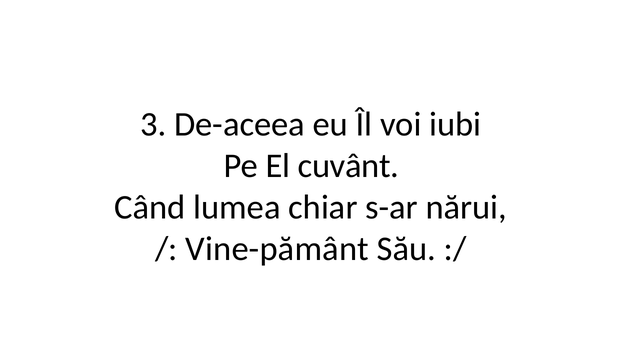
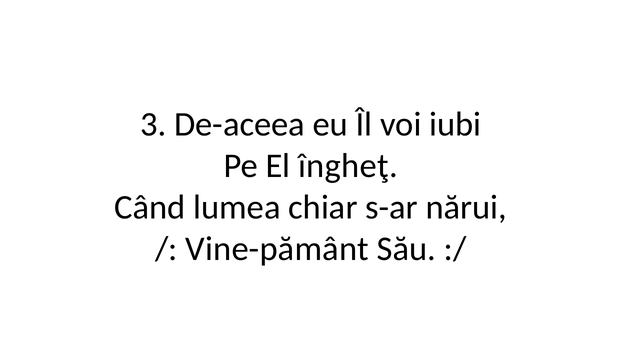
cuvânt: cuvânt -> îngheţ (348, 166)
